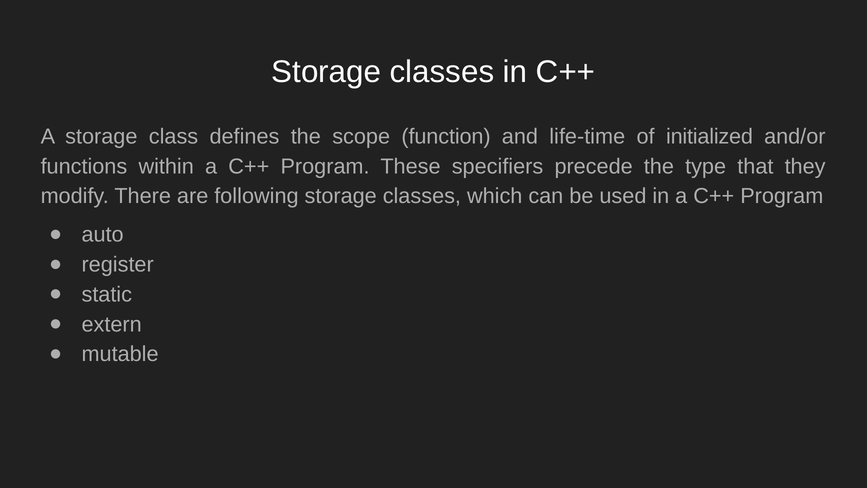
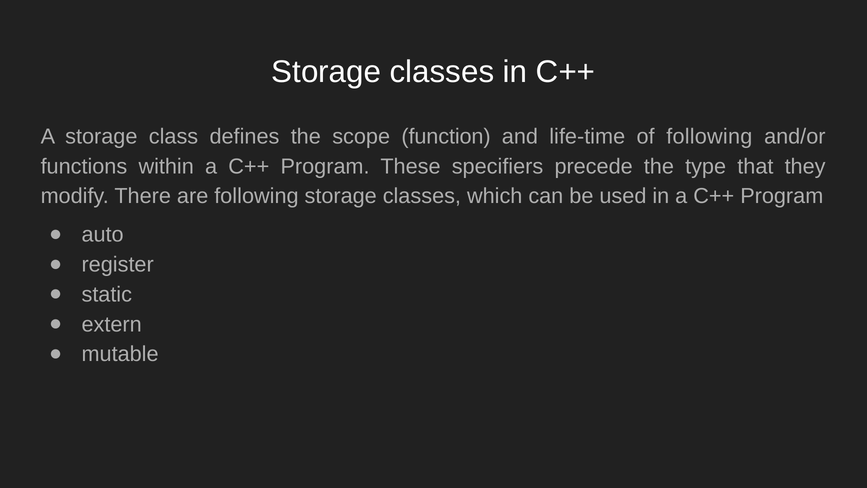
of initialized: initialized -> following (709, 136)
